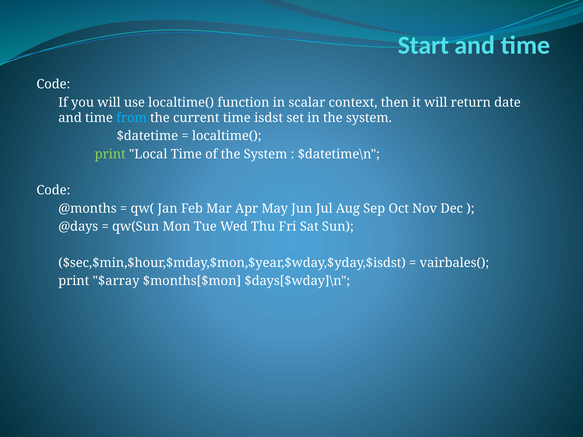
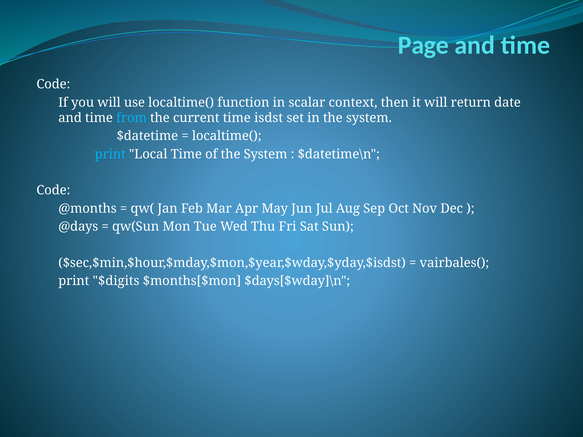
Start: Start -> Page (423, 45)
print colour: light green -> light blue (110, 154)
$array: $array -> $digits (116, 281)
